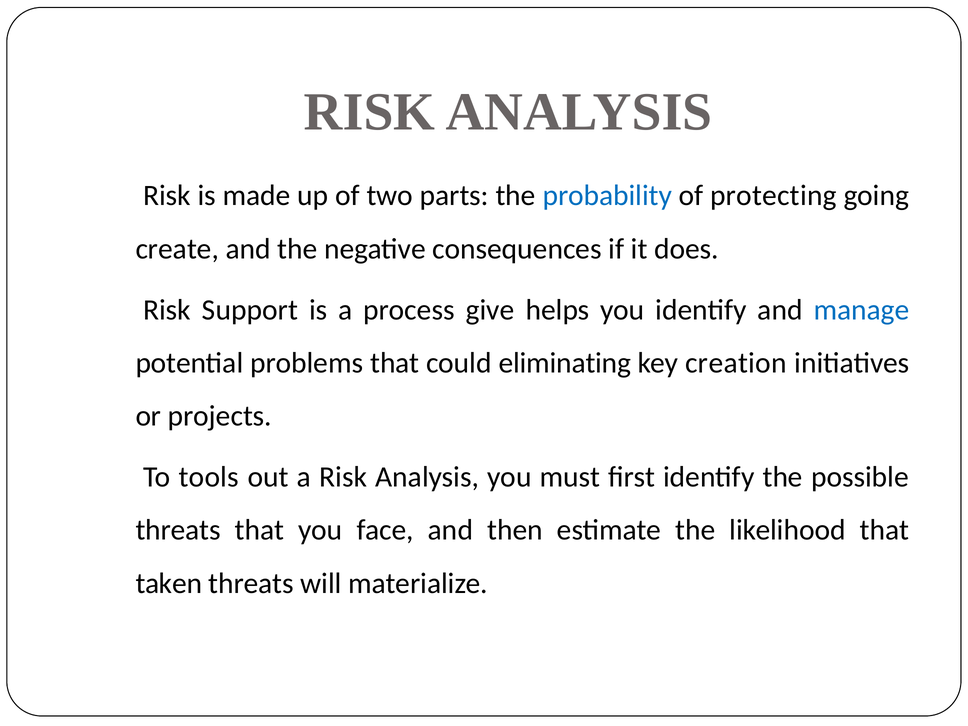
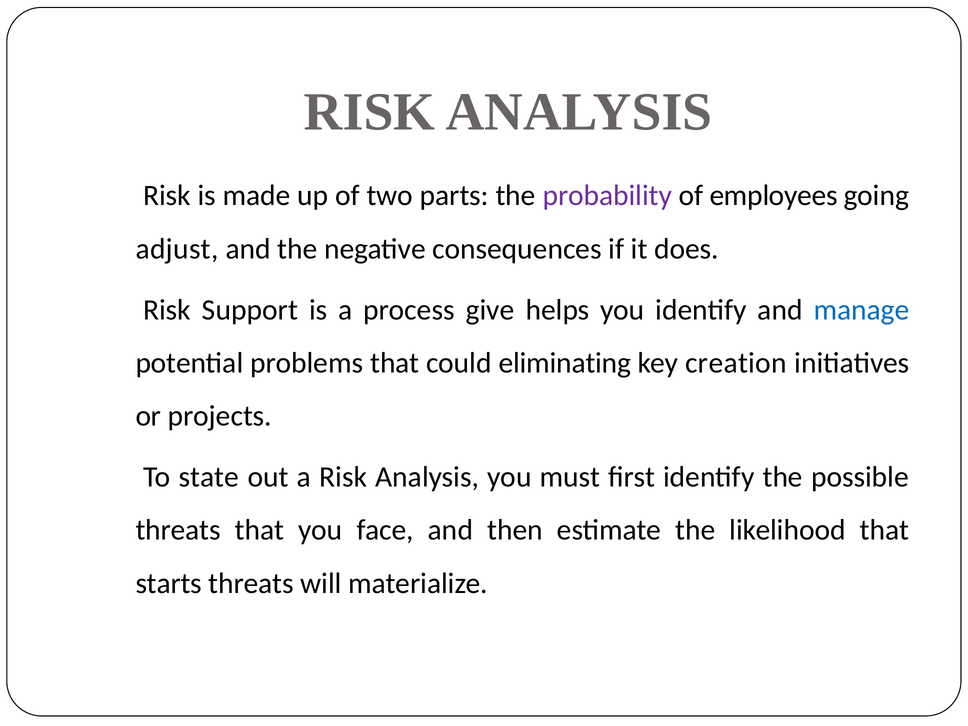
probability colour: blue -> purple (607, 196)
protecting: protecting -> employees (774, 196)
create: create -> adjust (177, 249)
tools: tools -> state (209, 477)
taken: taken -> starts (169, 583)
